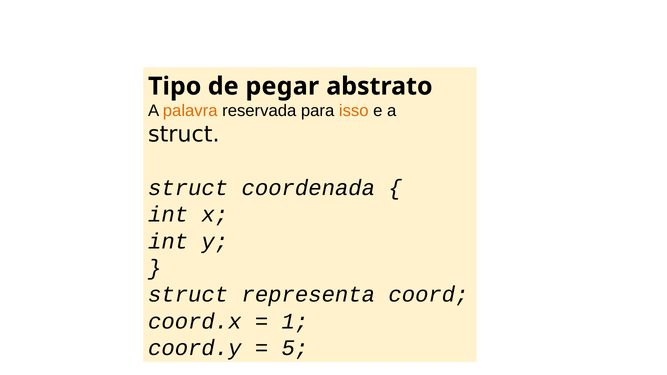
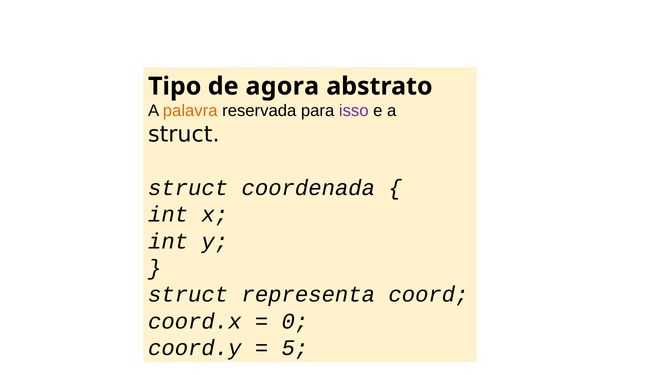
pegar: pegar -> agora (282, 86)
isso colour: orange -> purple (354, 111)
1: 1 -> 0 (295, 321)
